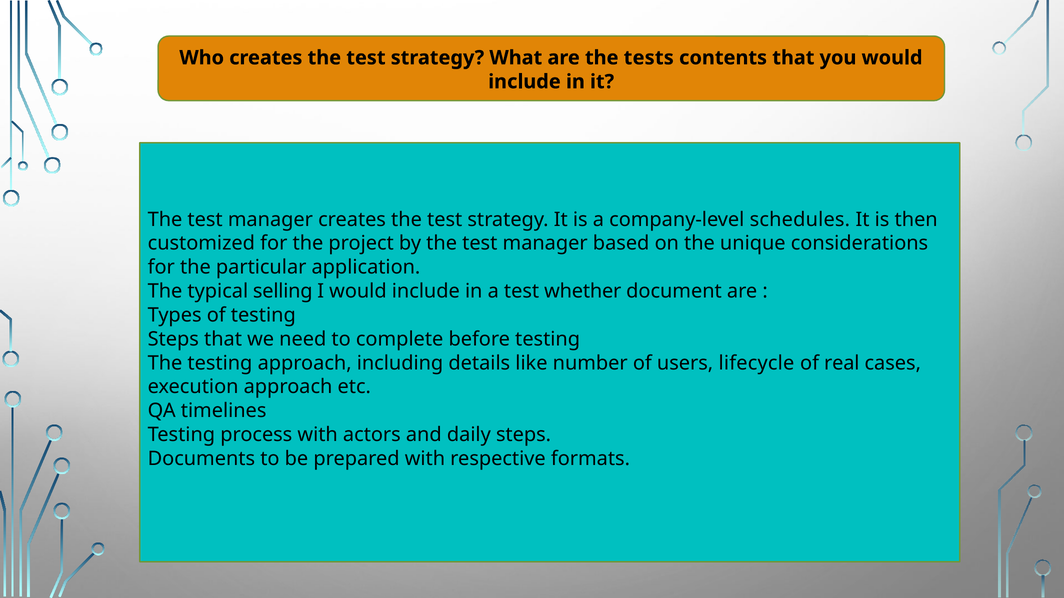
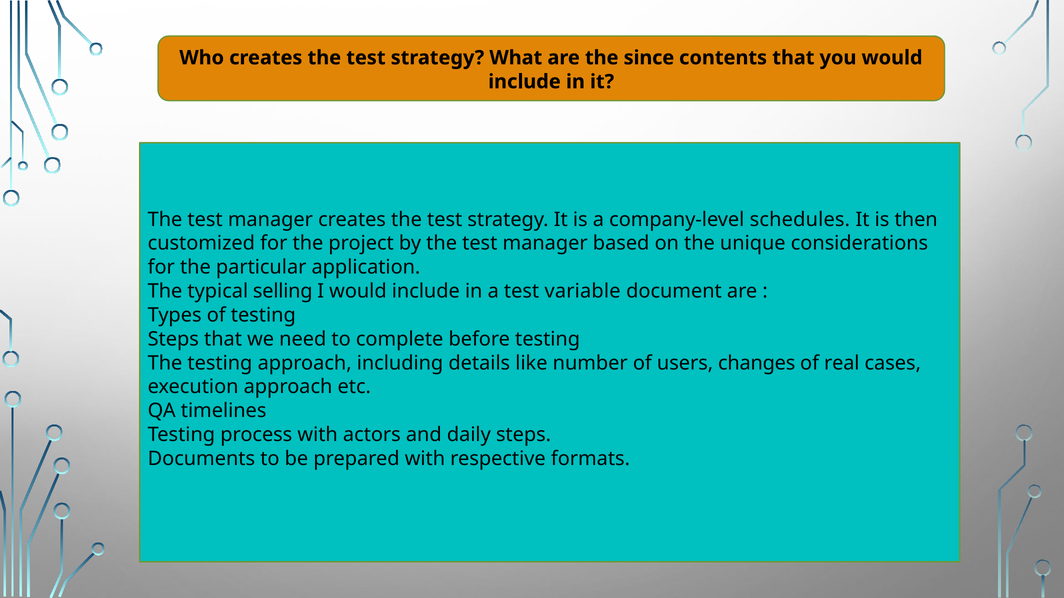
tests: tests -> since (649, 58)
whether: whether -> variable (583, 291)
lifecycle: lifecycle -> changes (757, 363)
